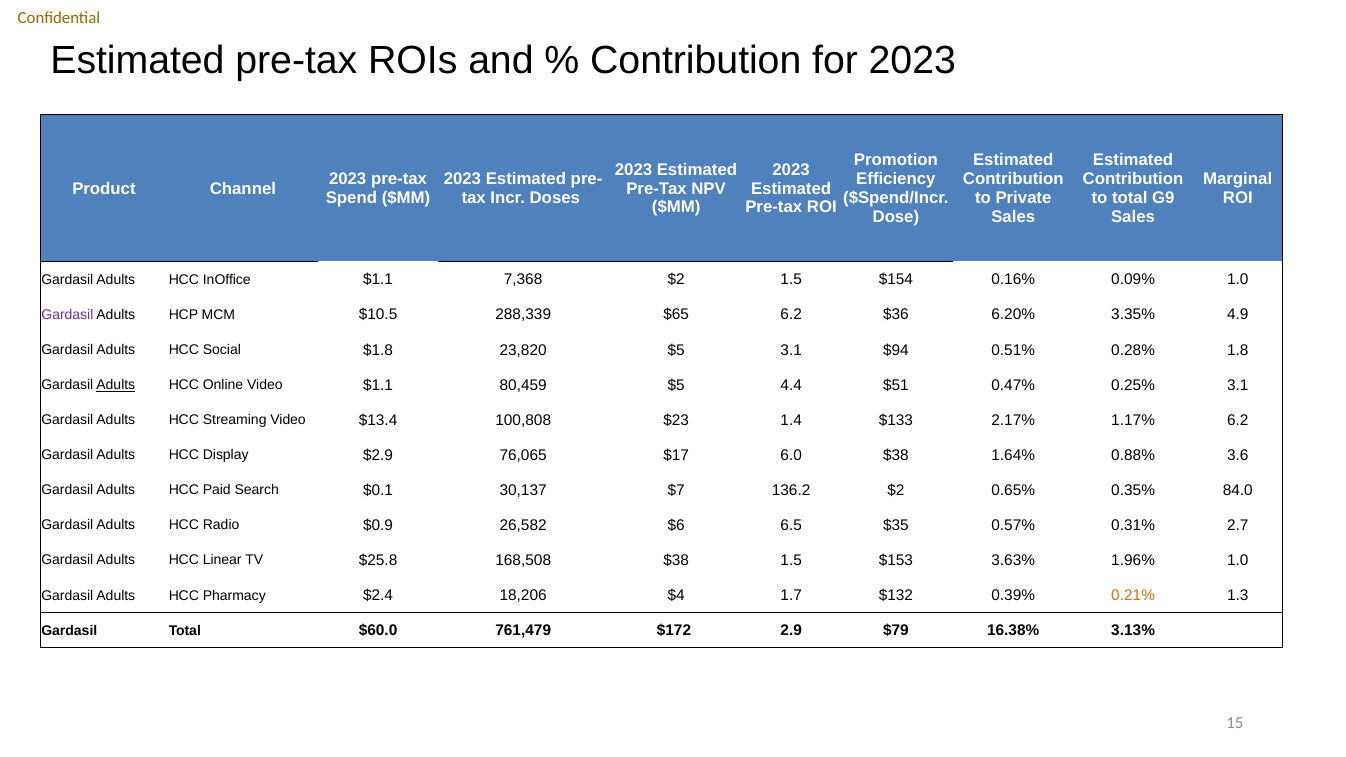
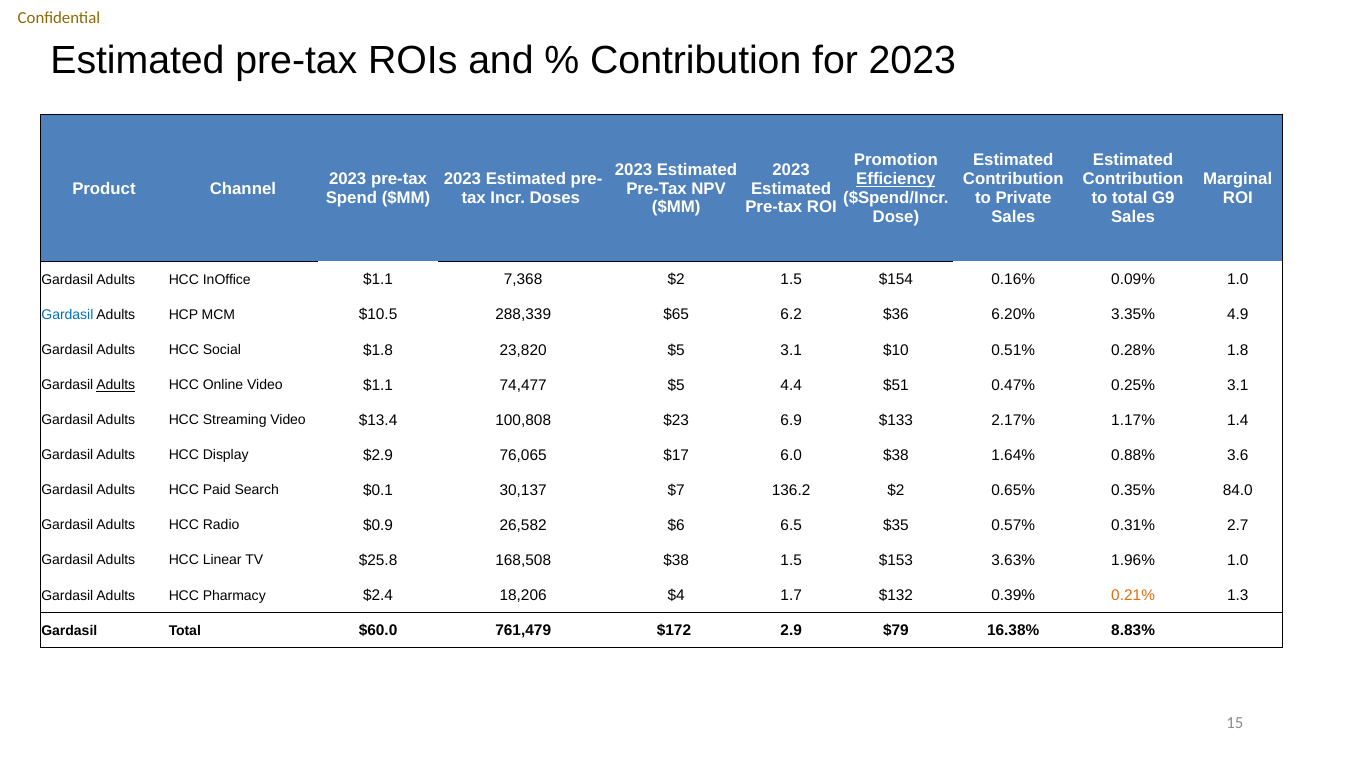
Efficiency underline: none -> present (896, 179)
Gardasil colour: purple -> blue (67, 315)
$94: $94 -> $10 (896, 350)
80,459: 80,459 -> 74,477 (523, 385)
1.4: 1.4 -> 6.9 (791, 420)
1.17% 6.2: 6.2 -> 1.4 (1238, 420)
3.13%: 3.13% -> 8.83% (1133, 631)
